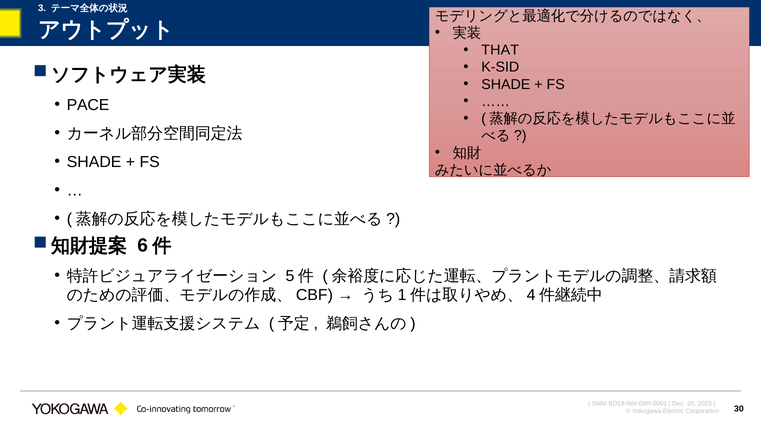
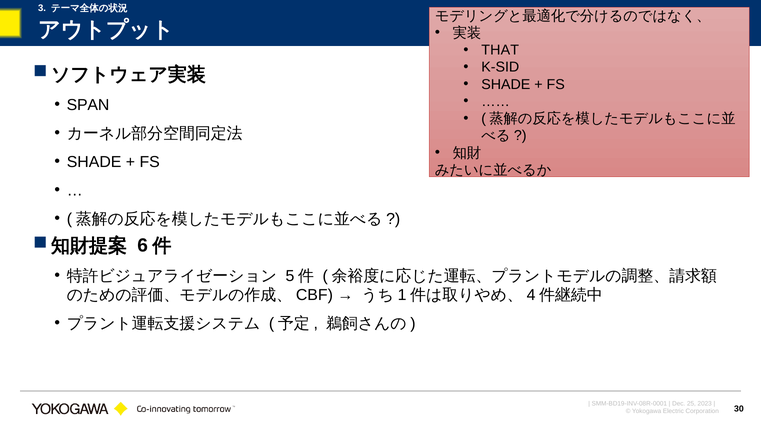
PACE: PACE -> SPAN (88, 105)
